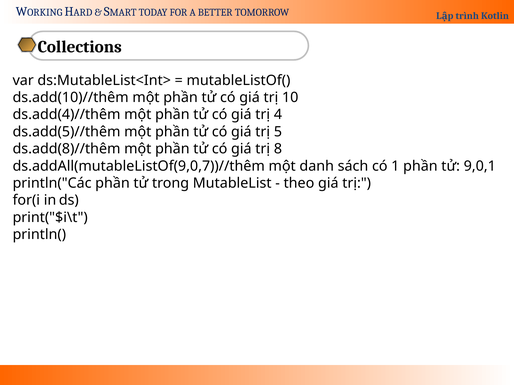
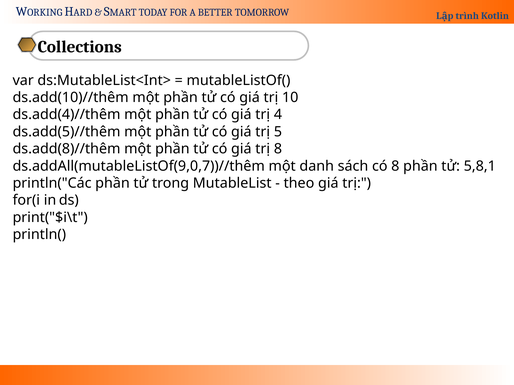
có 1: 1 -> 8 (395, 166)
9,0,1: 9,0,1 -> 5,8,1 (480, 166)
